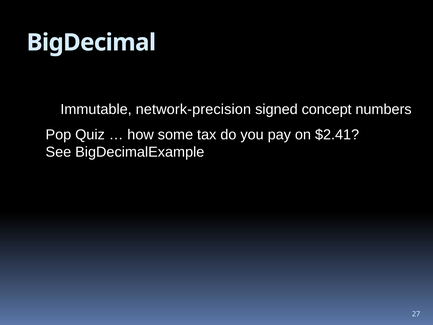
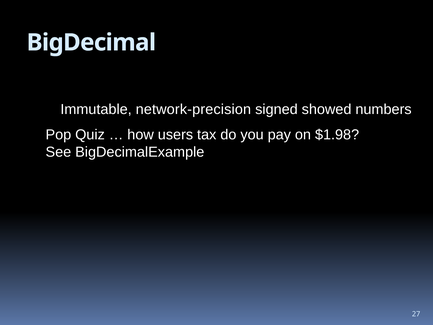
concept: concept -> showed (327, 109)
some: some -> users (175, 134)
$2.41: $2.41 -> $1.98 (337, 134)
